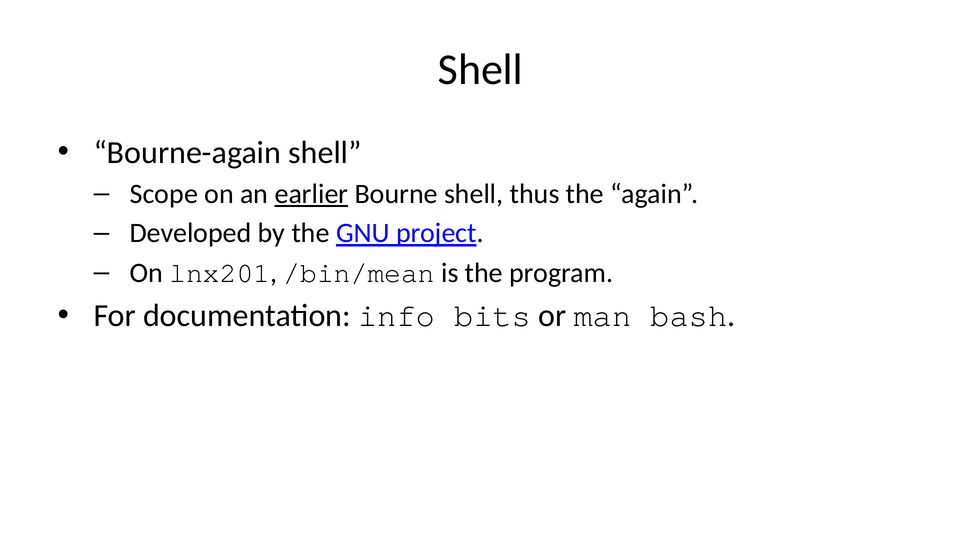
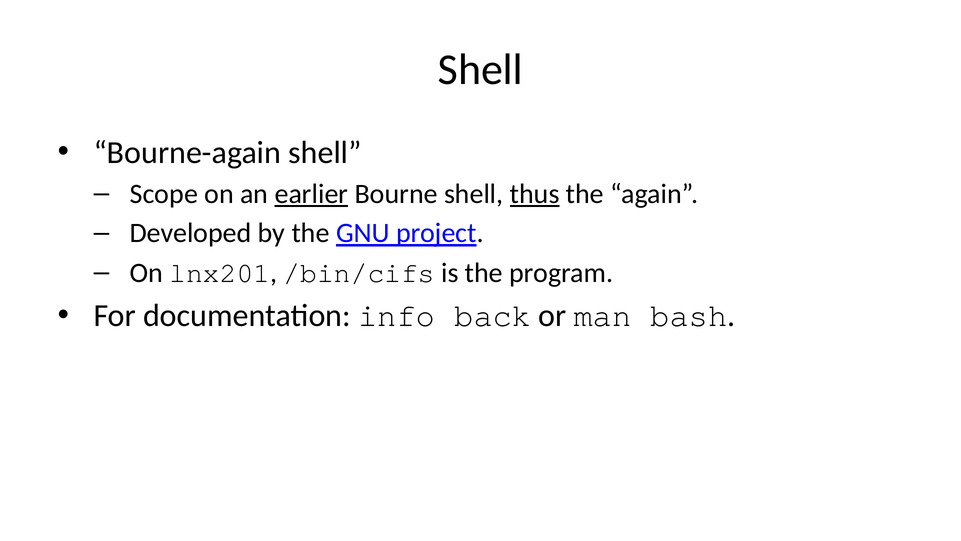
thus underline: none -> present (535, 194)
/bin/mean: /bin/mean -> /bin/cifs (359, 273)
bits: bits -> back (493, 316)
